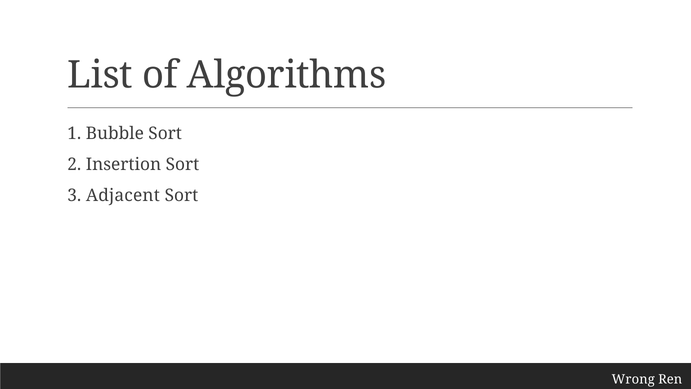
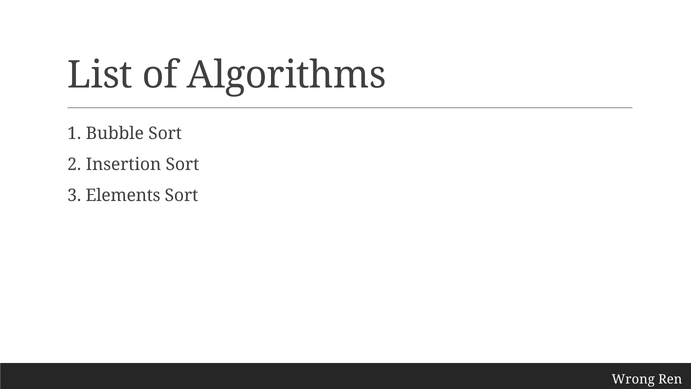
Adjacent: Adjacent -> Elements (123, 195)
